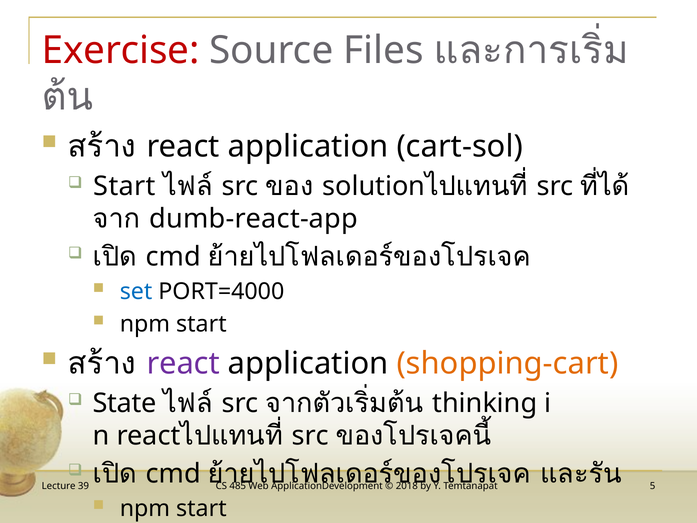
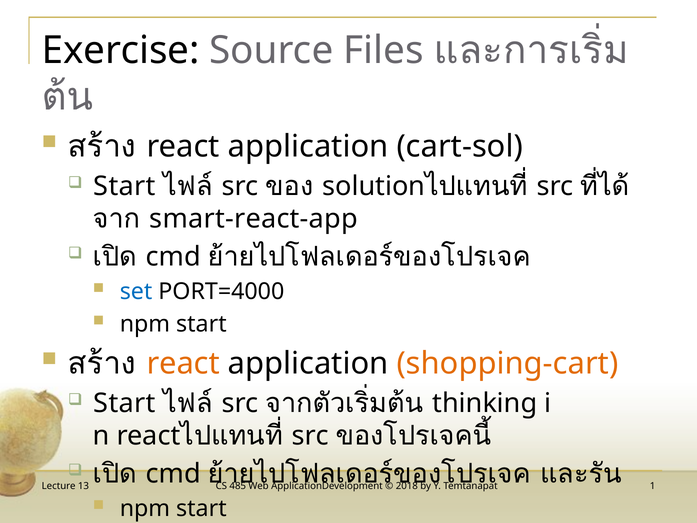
Exercise colour: red -> black (121, 51)
dumb-react-app: dumb-react-app -> smart-react-app (254, 219)
react colour: purple -> orange (183, 363)
State: State -> Start (124, 403)
39: 39 -> 13 (83, 486)
5: 5 -> 1 (653, 486)
